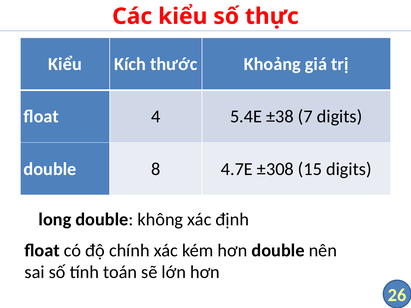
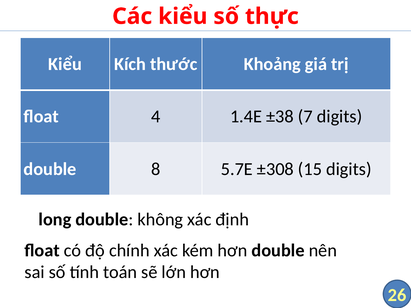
5.4E: 5.4E -> 1.4E (246, 117)
4.7E: 4.7E -> 5.7E (237, 169)
